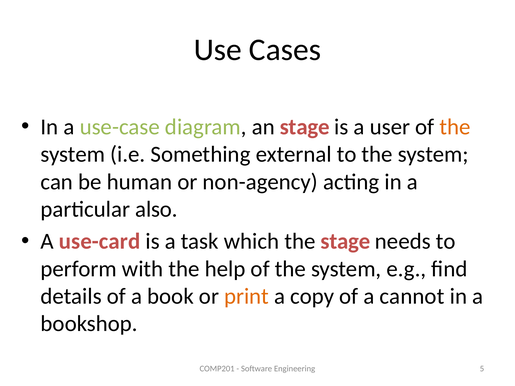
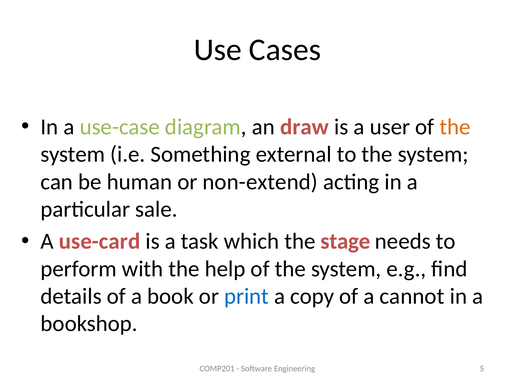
an stage: stage -> draw (304, 127)
non-agency: non-agency -> non-extend (260, 182)
also: also -> sale (156, 209)
print colour: orange -> blue (247, 296)
